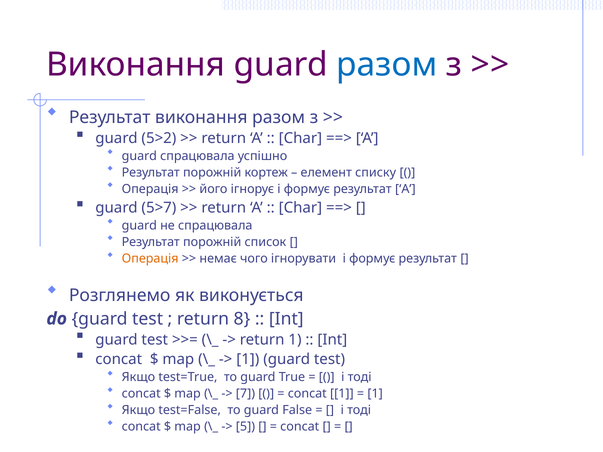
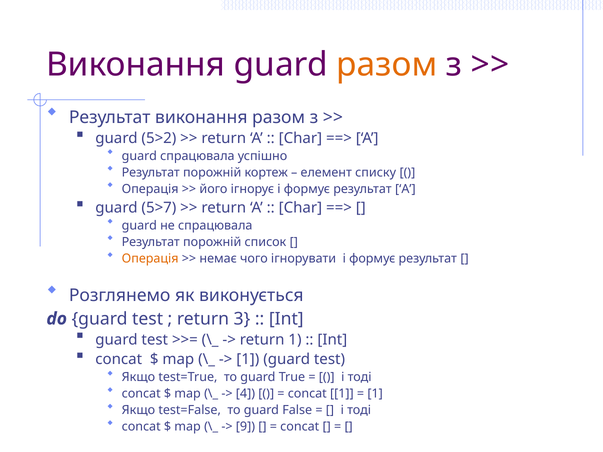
разом colour: blue -> orange (387, 65)
8: 8 -> 3 (242, 319)
7: 7 -> 4 (245, 394)
5: 5 -> 9 (245, 427)
